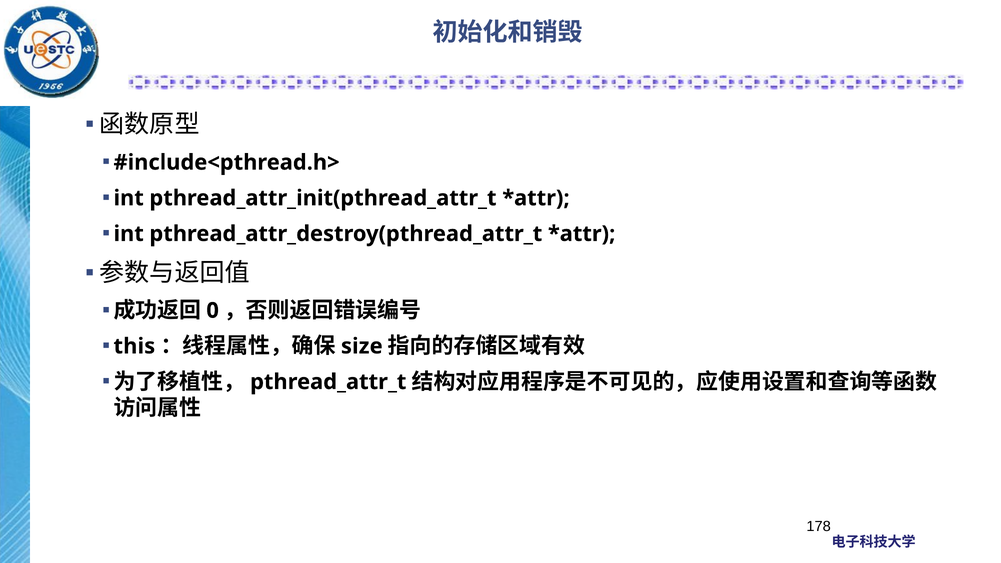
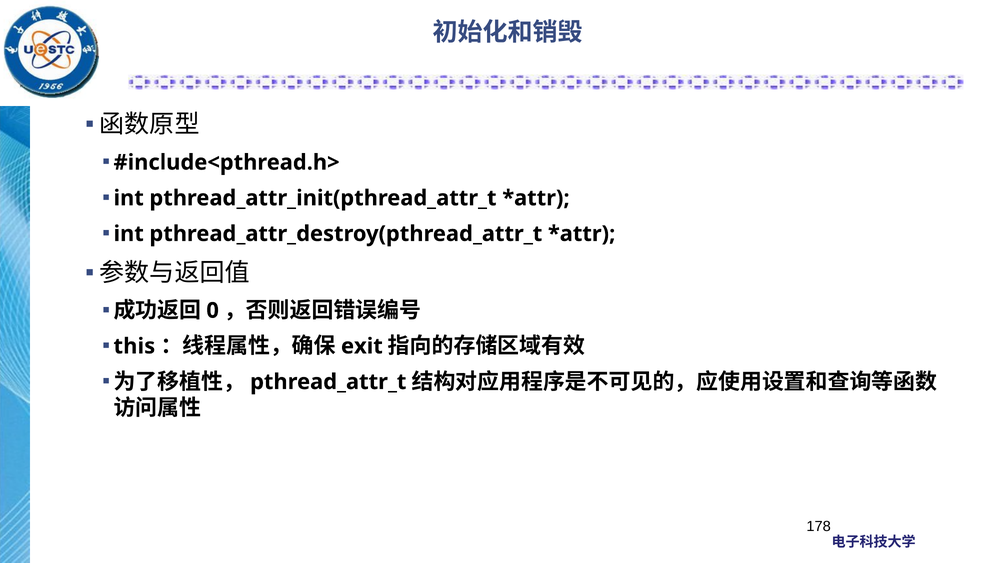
size: size -> exit (362, 346)
